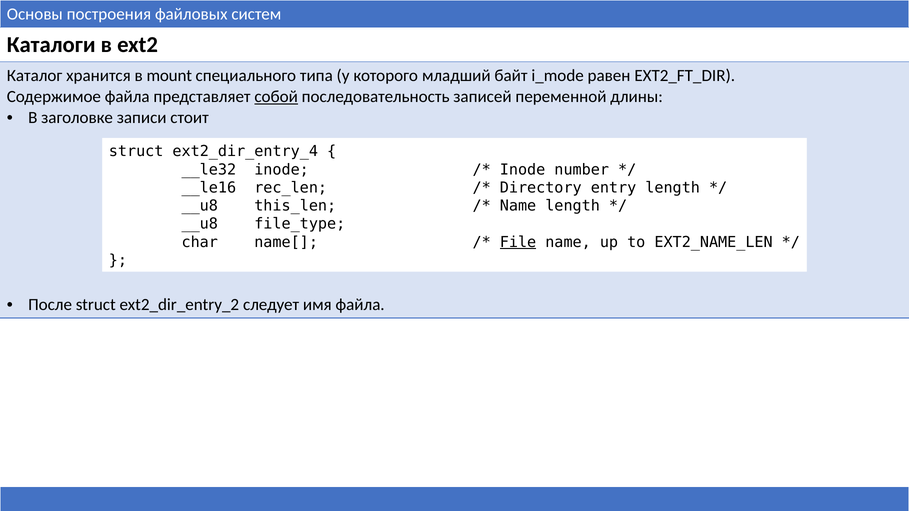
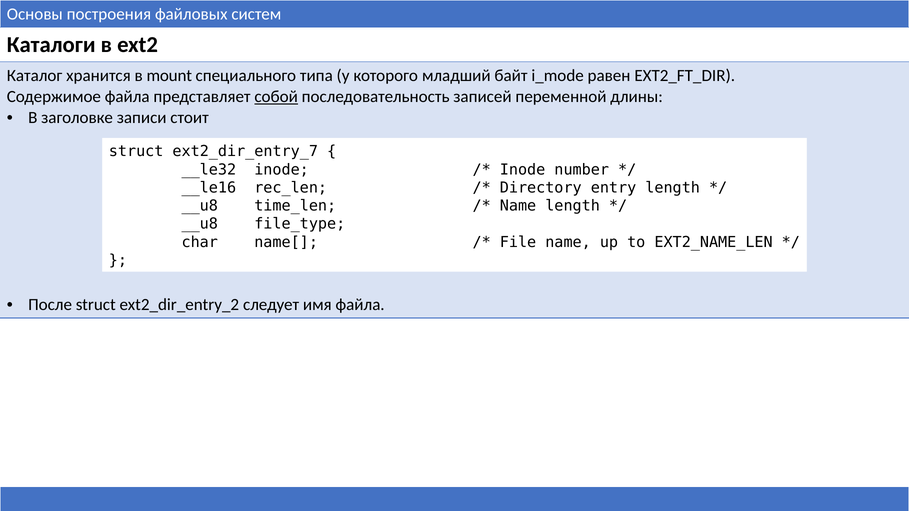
ext2_dir_entry_4: ext2_dir_entry_4 -> ext2_dir_entry_7 (245, 151)
this_len: this_len -> time_len (295, 206)
File underline: present -> none (518, 242)
